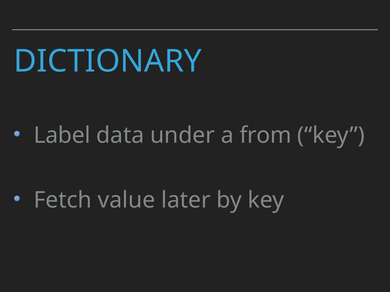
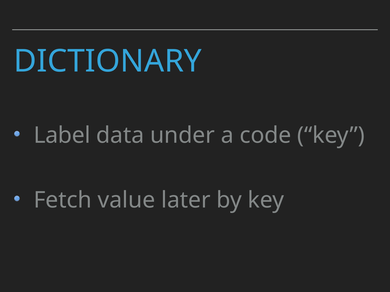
from: from -> code (265, 135)
